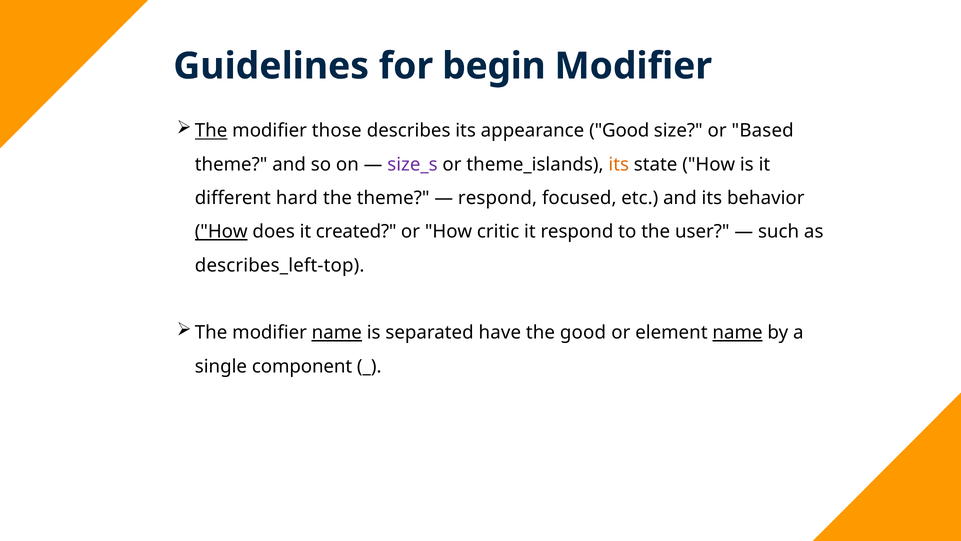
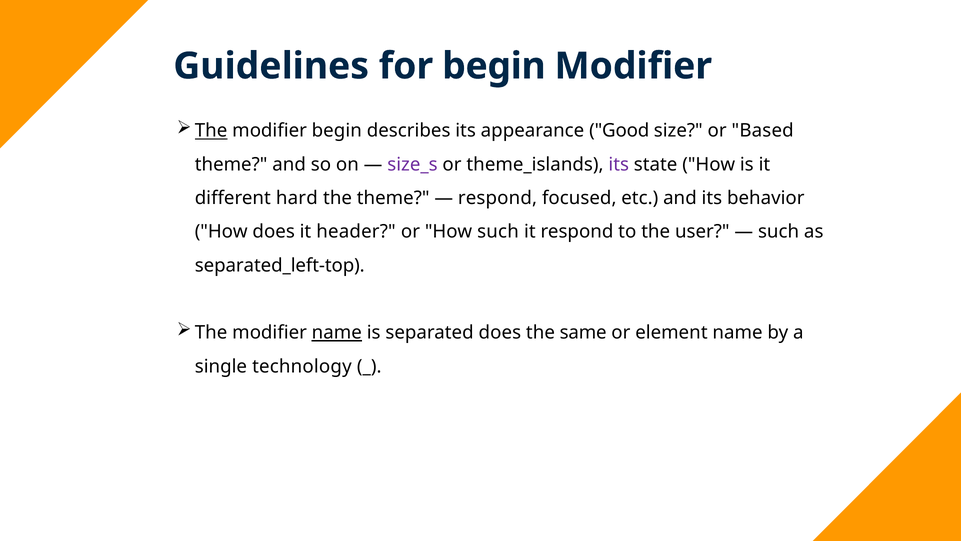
modifier those: those -> begin (337, 131)
its colour: orange -> purple (619, 164)
How underline: present -> none (221, 232)
created: created -> header (356, 232)
How critic: critic -> such (498, 232)
describes_left-top: describes_left-top -> separated_left-top (280, 265)
separated have: have -> does (500, 332)
the good: good -> same (583, 332)
name underline: present -> none (738, 332)
component: component -> technology (302, 366)
